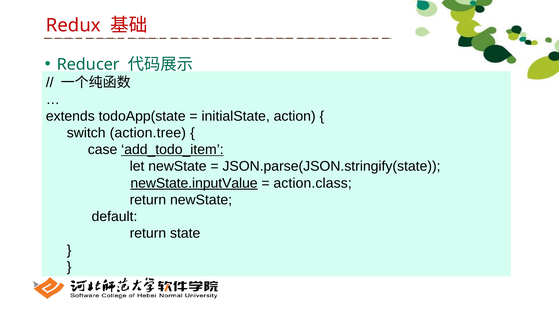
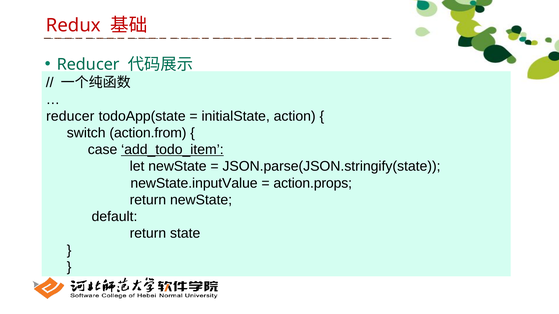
extends: extends -> reducer (70, 116)
action.tree: action.tree -> action.from (148, 133)
newState.inputValue underline: present -> none (194, 183)
action.class: action.class -> action.props (313, 183)
